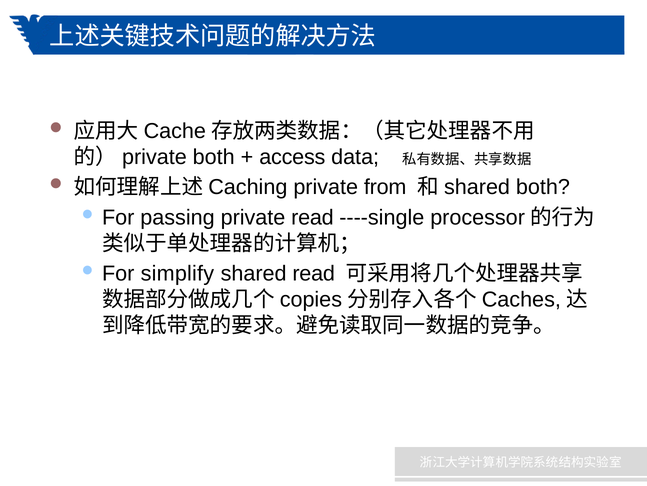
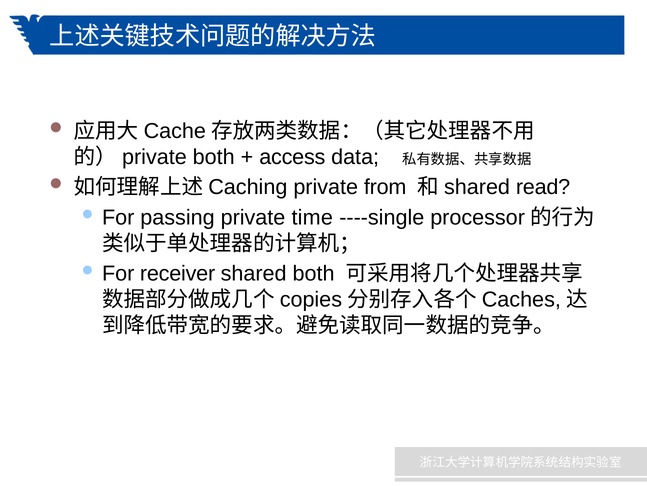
both: both -> read (543, 187)
private read: read -> time (312, 217)
simplify: simplify -> receiver (178, 273)
shared read: read -> both (314, 273)
